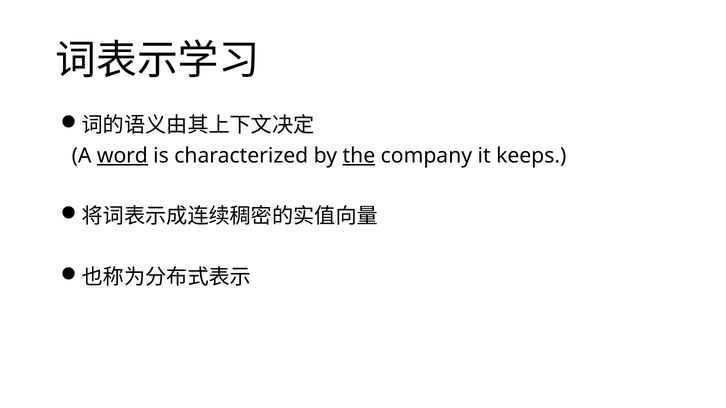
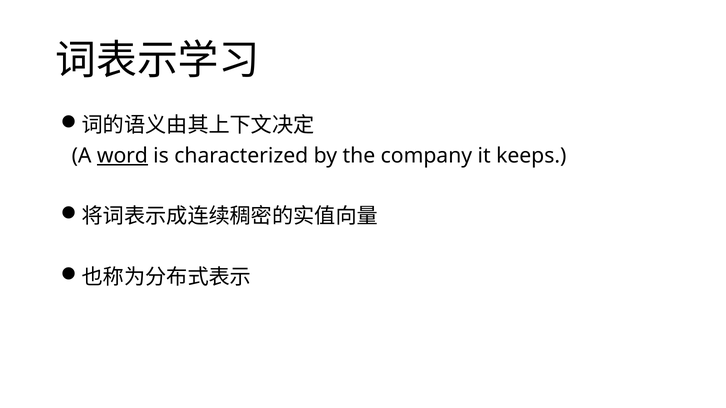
the underline: present -> none (359, 156)
